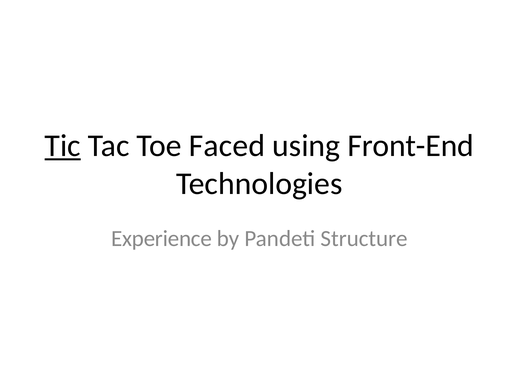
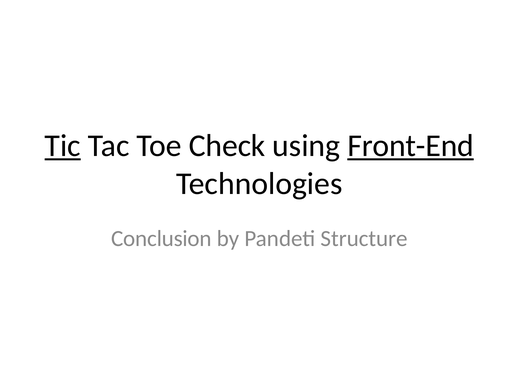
Faced: Faced -> Check (227, 146)
Front-End underline: none -> present (411, 146)
Experience: Experience -> Conclusion (161, 239)
